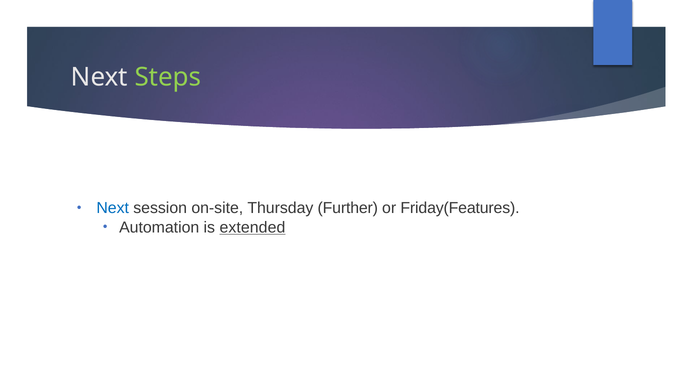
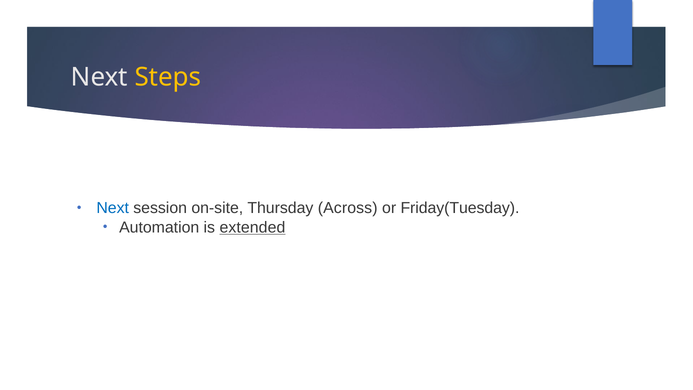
Steps colour: light green -> yellow (168, 77)
Further: Further -> Across (348, 208)
Friday(Features: Friday(Features -> Friday(Tuesday (460, 208)
